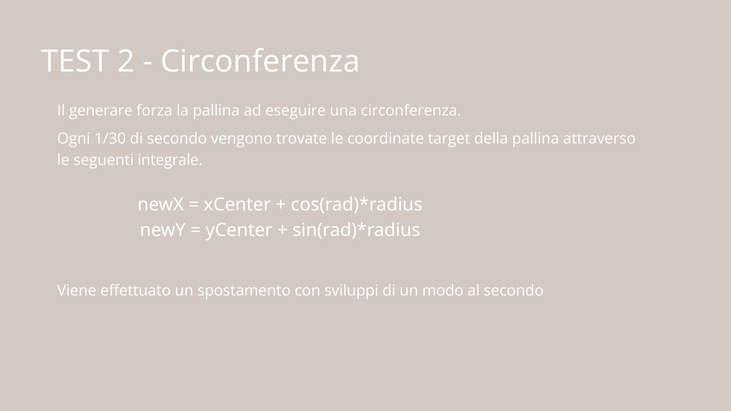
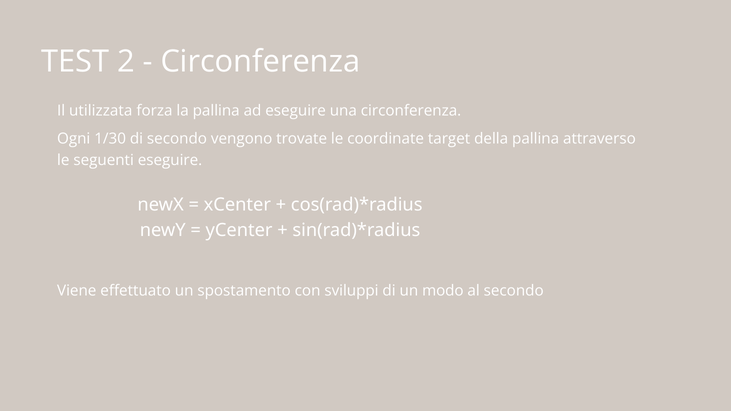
generare: generare -> utilizzata (101, 111)
seguenti integrale: integrale -> eseguire (170, 160)
